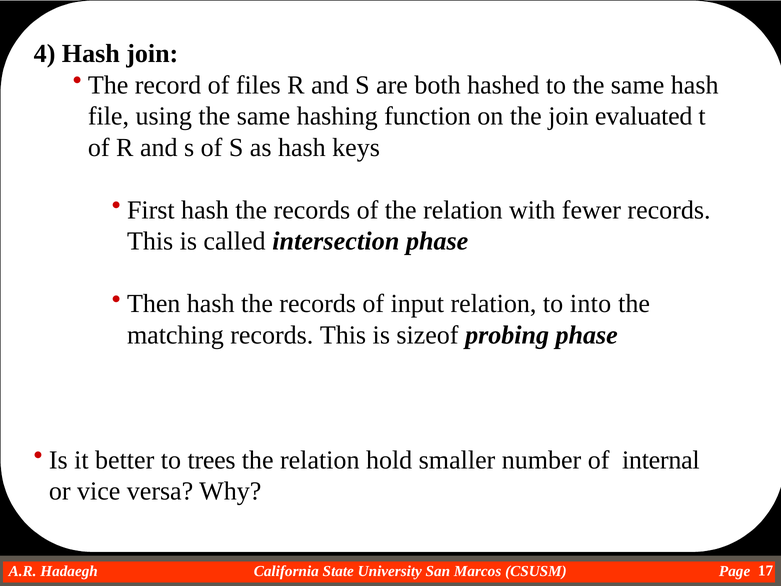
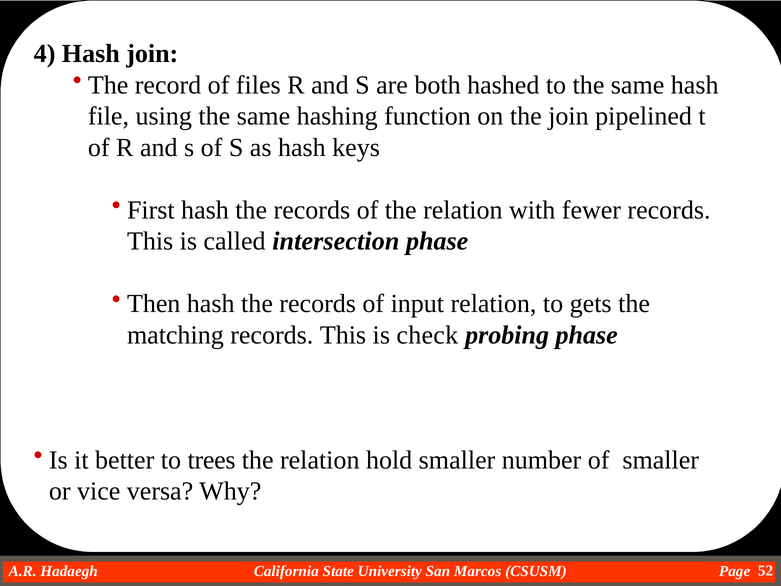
evaluated: evaluated -> pipelined (644, 116)
into: into -> gets (591, 304)
sizeof: sizeof -> check (427, 335)
of internal: internal -> smaller (661, 460)
17: 17 -> 52 (766, 571)
